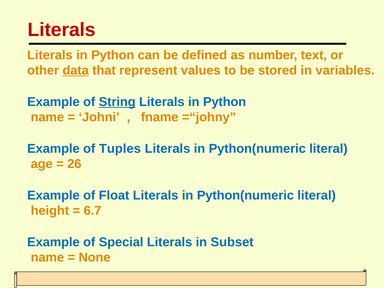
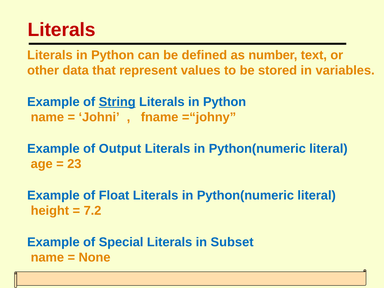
data underline: present -> none (76, 70)
Tuples: Tuples -> Output (120, 149)
26: 26 -> 23 (74, 164)
6.7: 6.7 -> 7.2 (92, 211)
